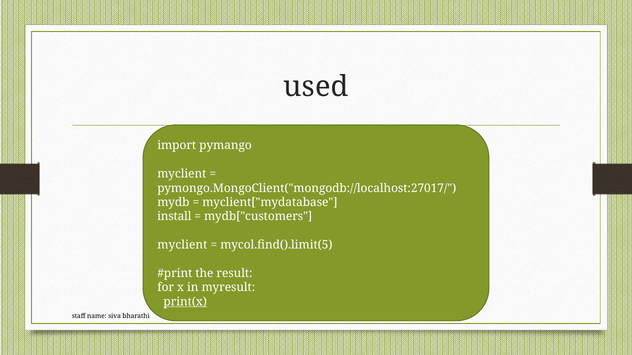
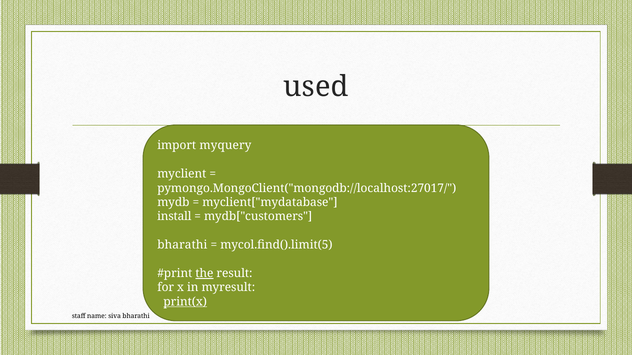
pymango: pymango -> myquery (225, 146)
myclient: myclient -> bharathi (182, 245)
the underline: none -> present (204, 274)
